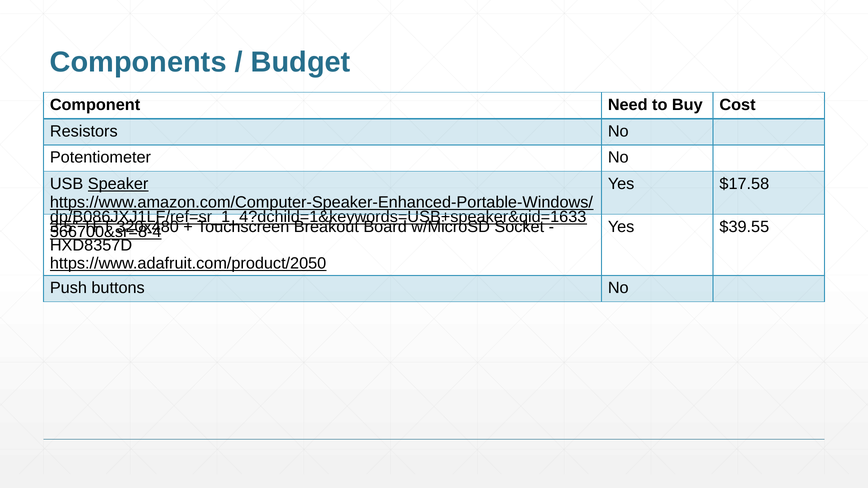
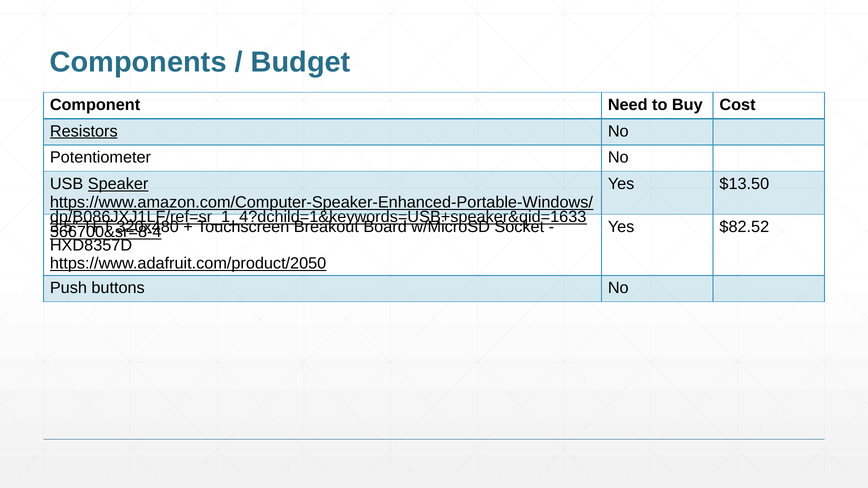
Resistors underline: none -> present (84, 131)
$17.58: $17.58 -> $13.50 (744, 184)
$39.55: $39.55 -> $82.52 (744, 227)
